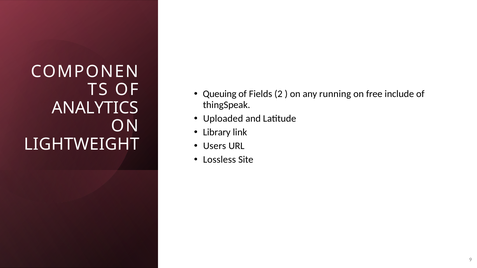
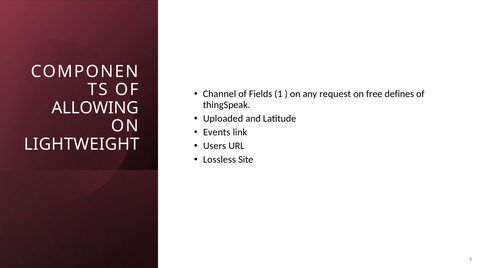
Queuing: Queuing -> Channel (220, 94)
2: 2 -> 1 (278, 94)
running: running -> request (335, 94)
include: include -> defines (399, 94)
ANALYTICS: ANALYTICS -> ALLOWING (95, 108)
Library: Library -> Events (217, 132)
